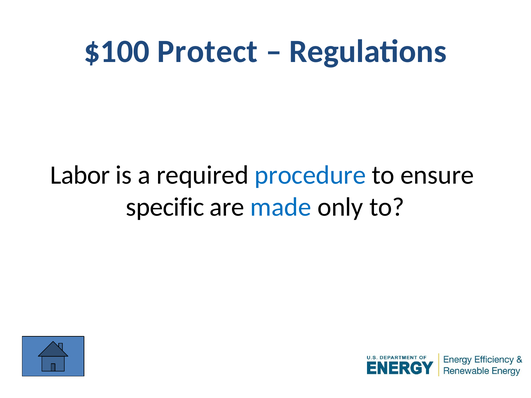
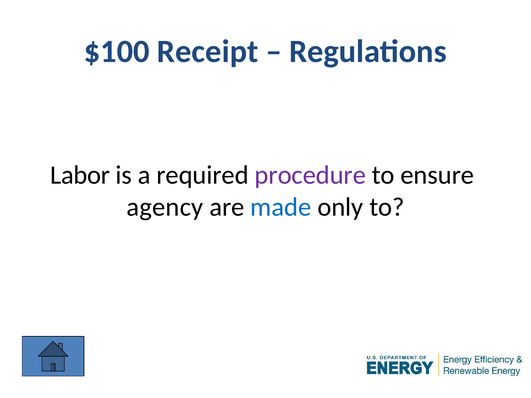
Protect: Protect -> Receipt (208, 51)
procedure colour: blue -> purple (310, 175)
specific: specific -> agency (165, 207)
